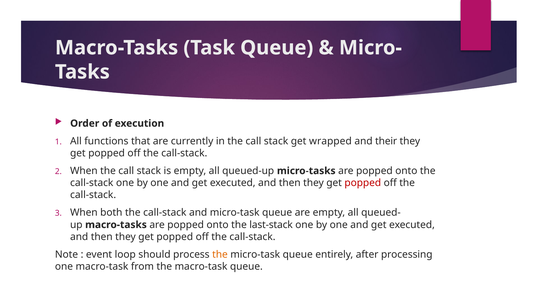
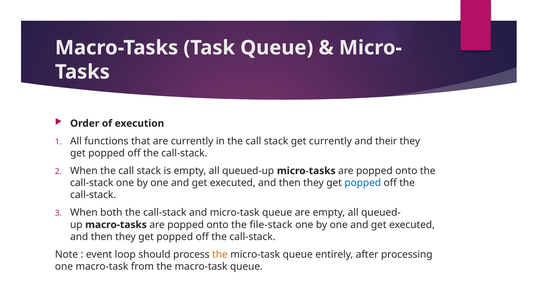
get wrapped: wrapped -> currently (330, 141)
popped colour: red -> blue (363, 183)
last-stack: last-stack -> file-stack (271, 225)
